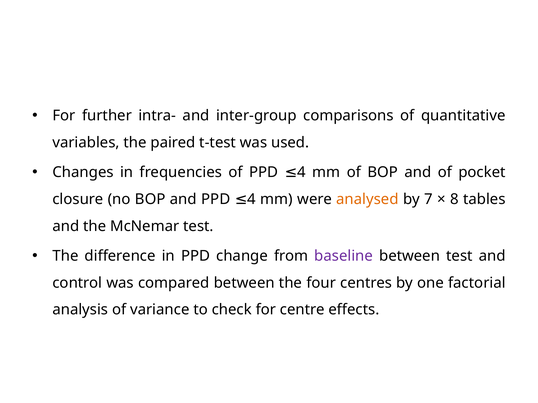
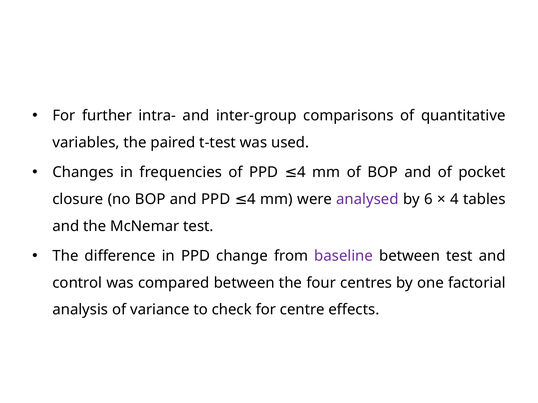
analysed colour: orange -> purple (367, 200)
7: 7 -> 6 (428, 200)
8: 8 -> 4 (454, 200)
